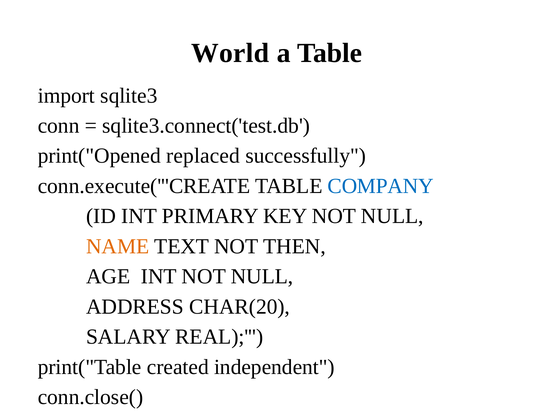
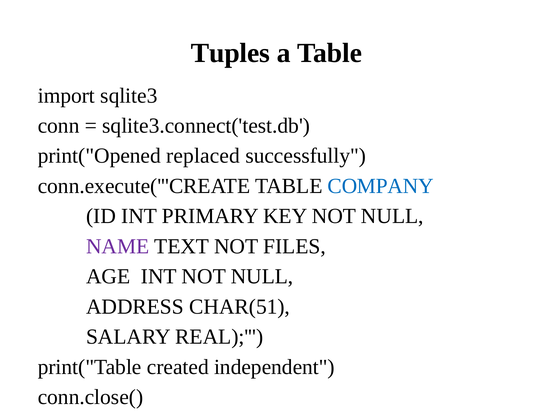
World: World -> Tuples (230, 53)
NAME colour: orange -> purple (118, 246)
THEN: THEN -> FILES (295, 246)
CHAR(20: CHAR(20 -> CHAR(51 (240, 306)
